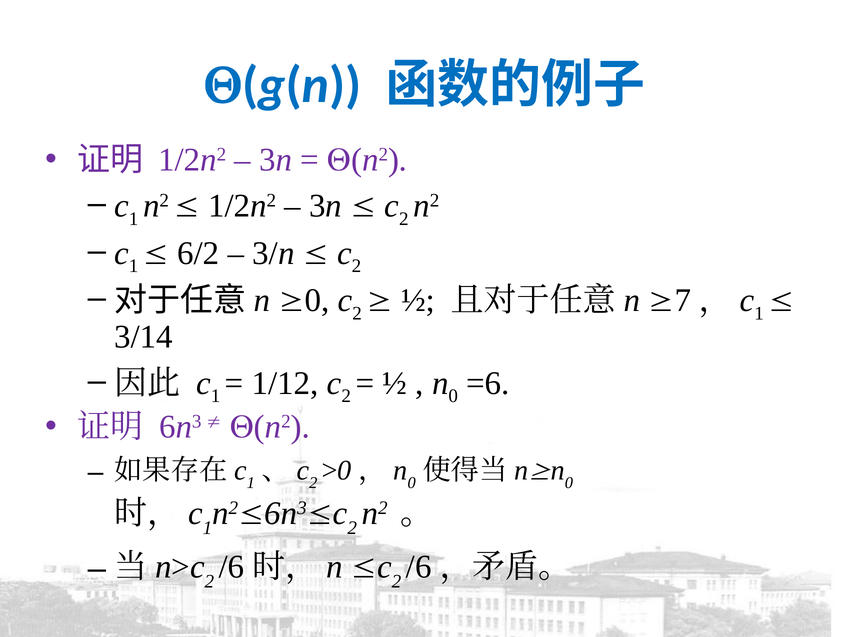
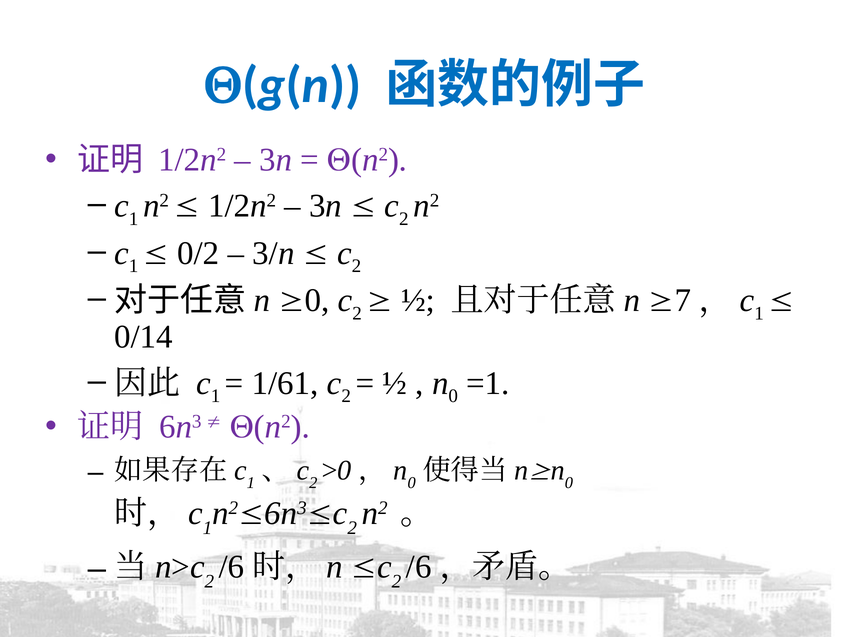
6/2: 6/2 -> 0/2 (198, 253)
3/14: 3/14 -> 0/14 (143, 337)
1/12: 1/12 -> 1/61 (285, 383)
=6: =6 -> =1 (488, 383)
